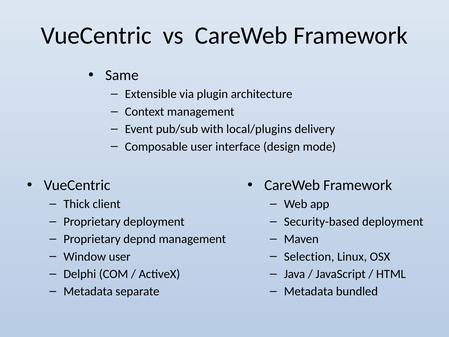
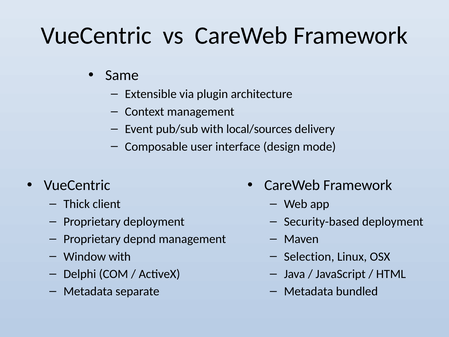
local/plugins: local/plugins -> local/sources (259, 129)
Window user: user -> with (120, 256)
